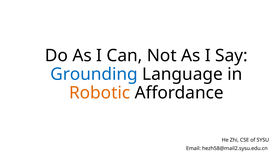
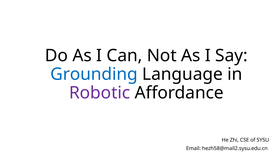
Robotic colour: orange -> purple (100, 93)
